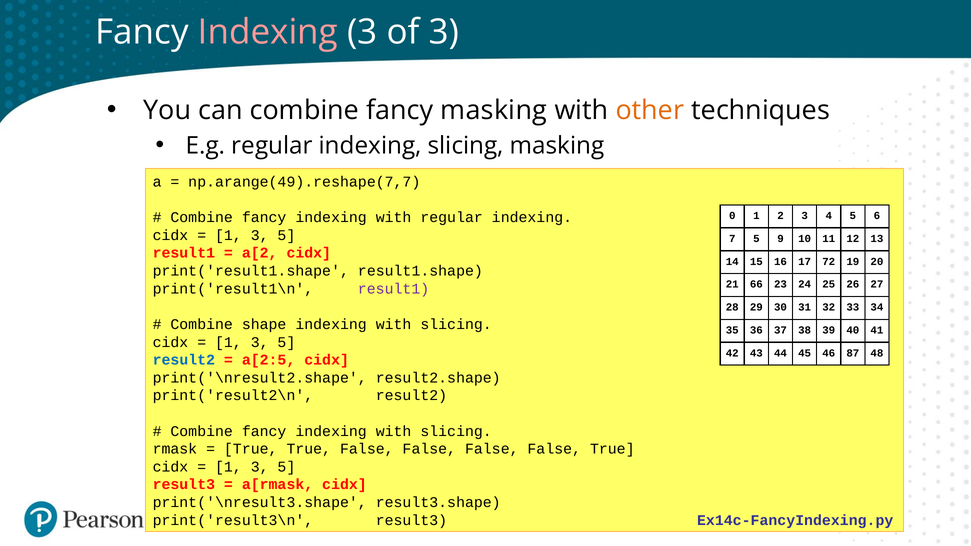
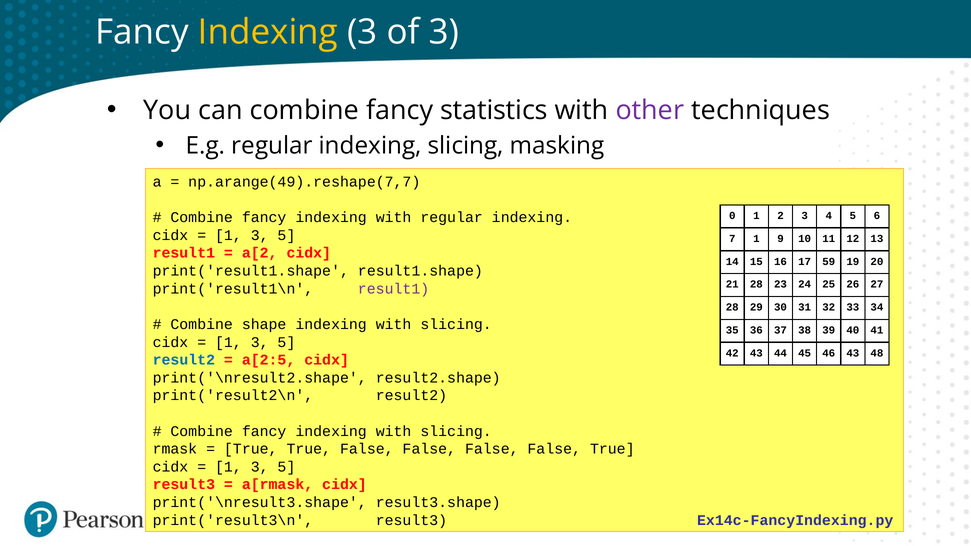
Indexing colour: pink -> yellow (268, 32)
fancy masking: masking -> statistics (494, 110)
other colour: orange -> purple (650, 110)
7 5: 5 -> 1 (756, 239)
72: 72 -> 59 (829, 262)
21 66: 66 -> 28 (756, 284)
46 87: 87 -> 43 (853, 353)
